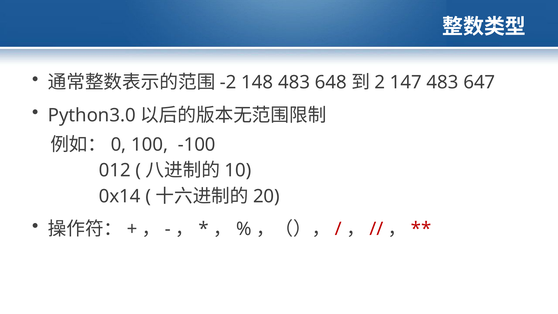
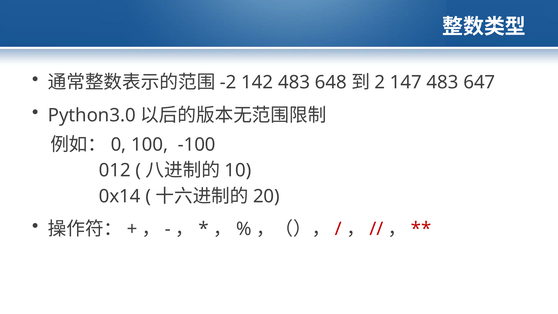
148: 148 -> 142 (257, 82)
